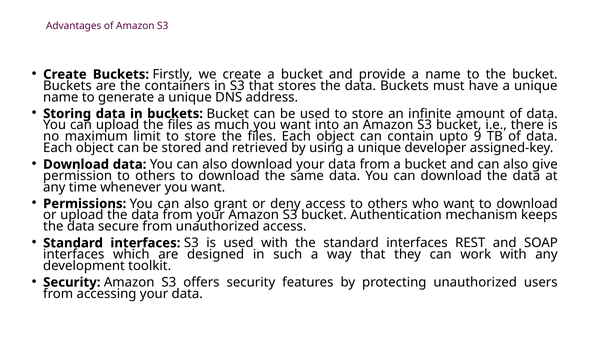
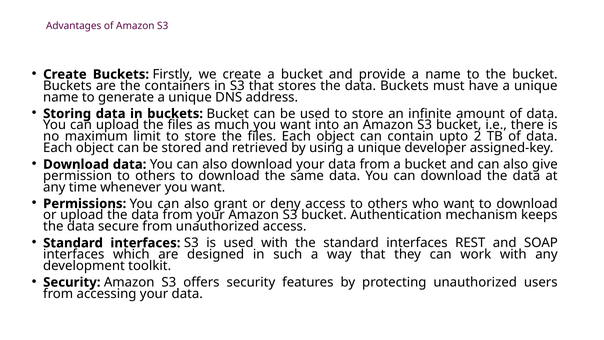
9: 9 -> 2 (478, 136)
